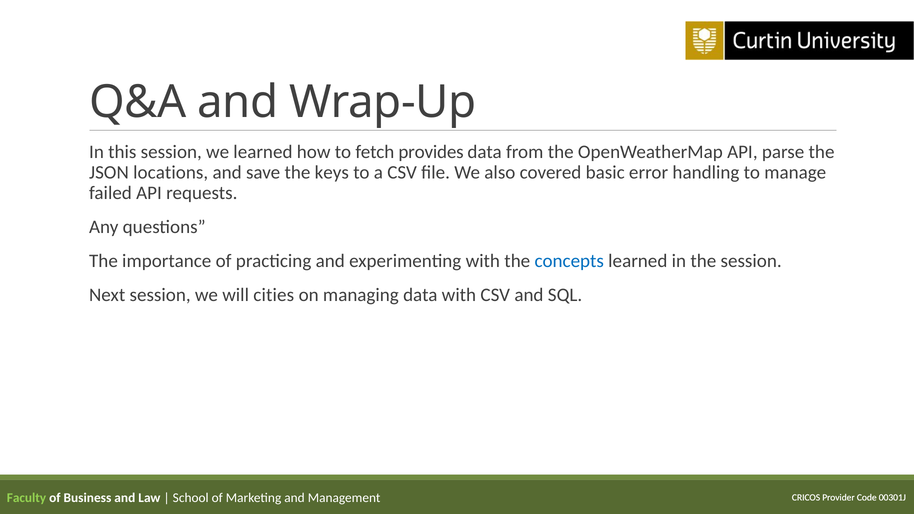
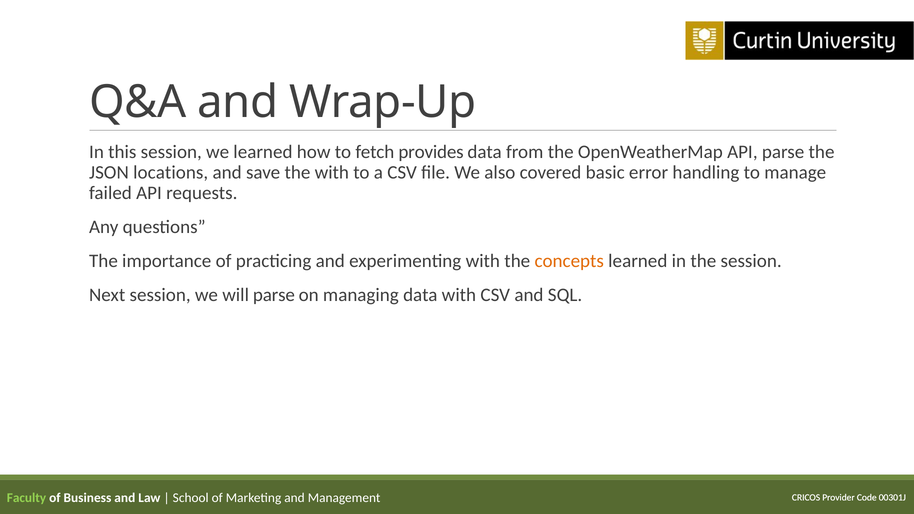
the keys: keys -> with (332, 173)
concepts colour: blue -> orange (569, 261)
will cities: cities -> parse (274, 295)
